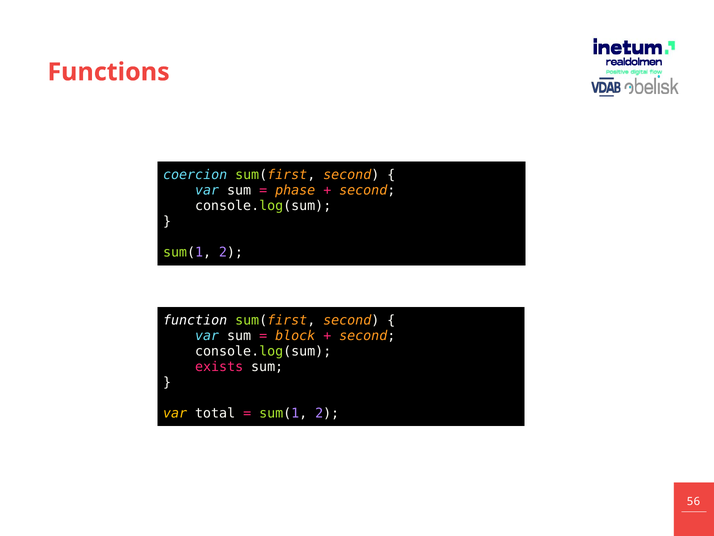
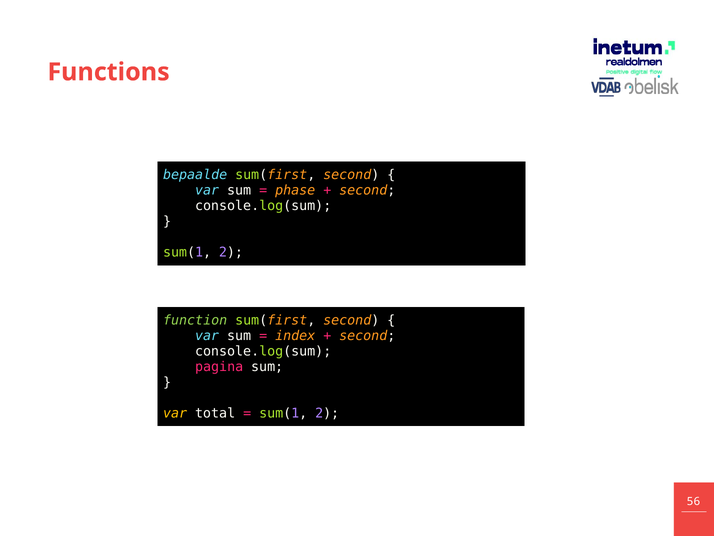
coercion: coercion -> bepaalde (195, 175)
function colour: white -> light green (195, 320)
block: block -> index (295, 335)
exists: exists -> pagina (219, 366)
